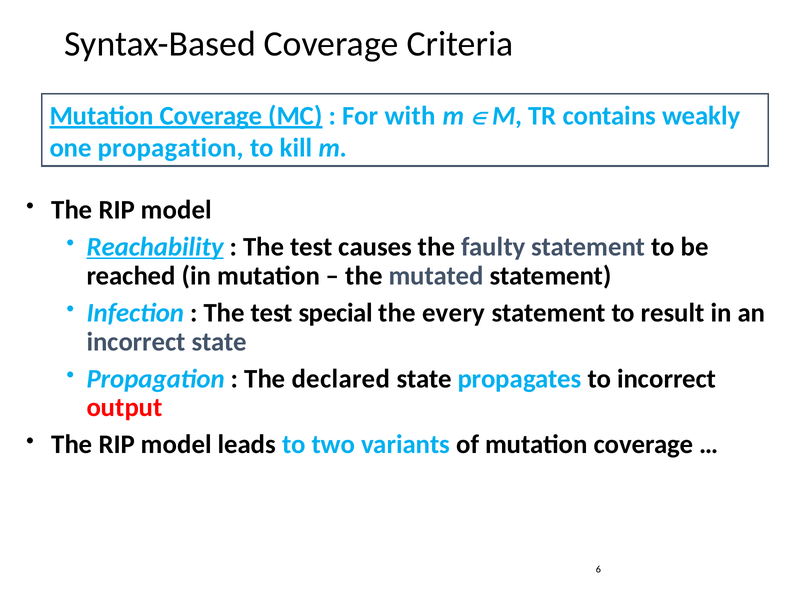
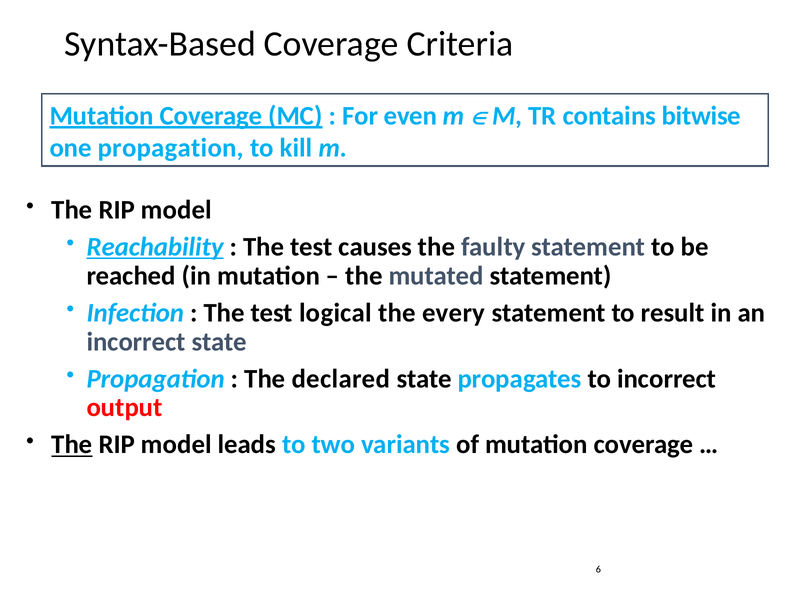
with: with -> even (410, 116)
weakly: weakly -> bitwise (701, 116)
special: special -> logical (336, 313)
The underline: none -> present (72, 445)
